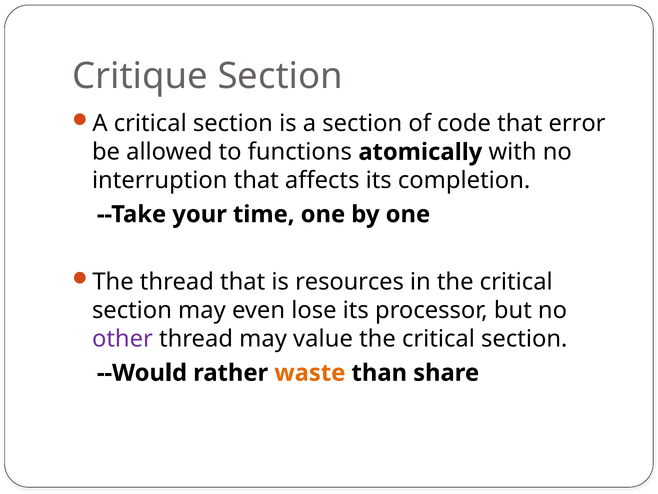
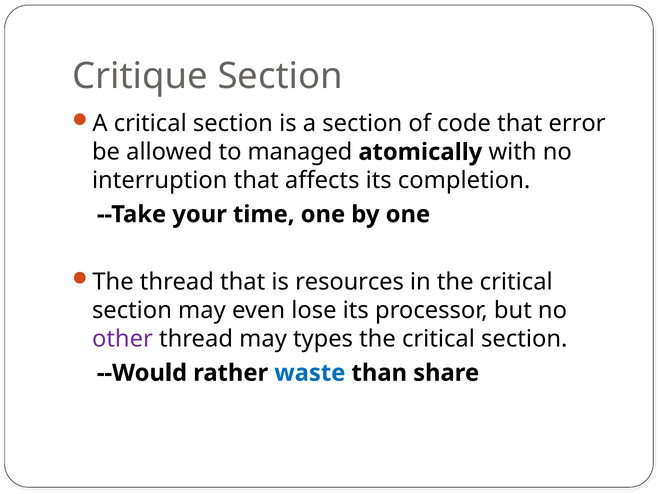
functions: functions -> managed (300, 152)
value: value -> types (323, 339)
waste colour: orange -> blue (310, 373)
